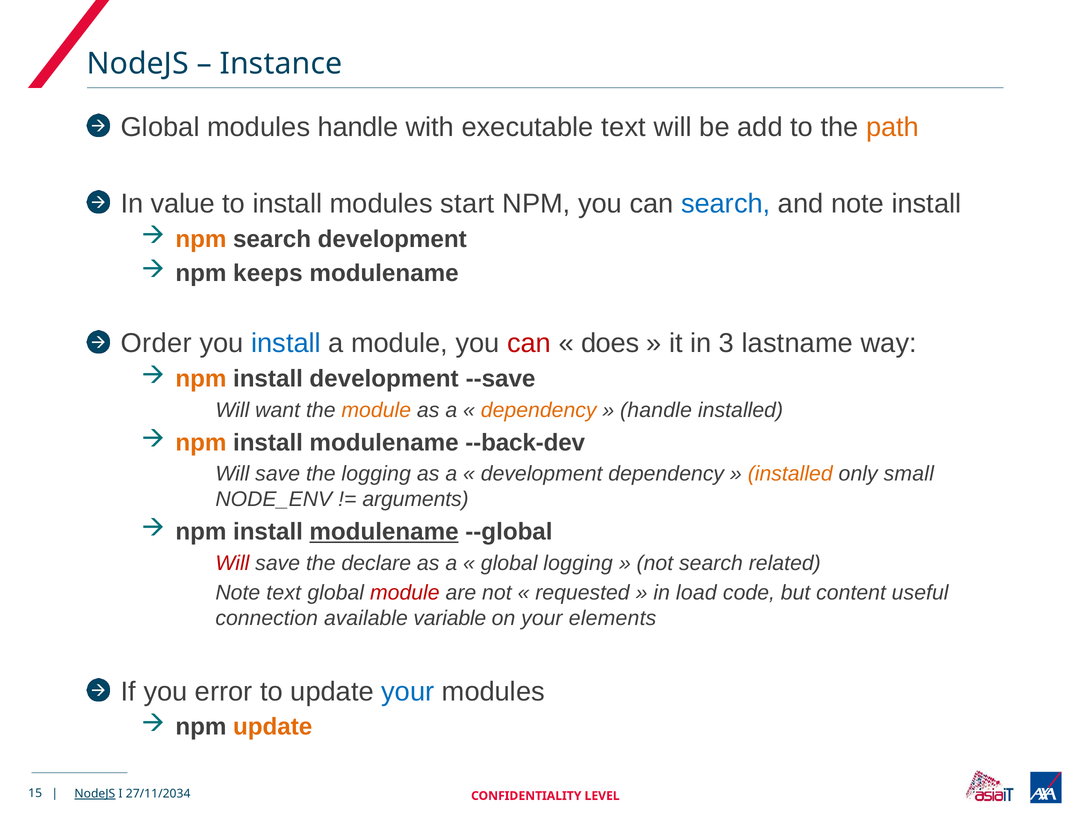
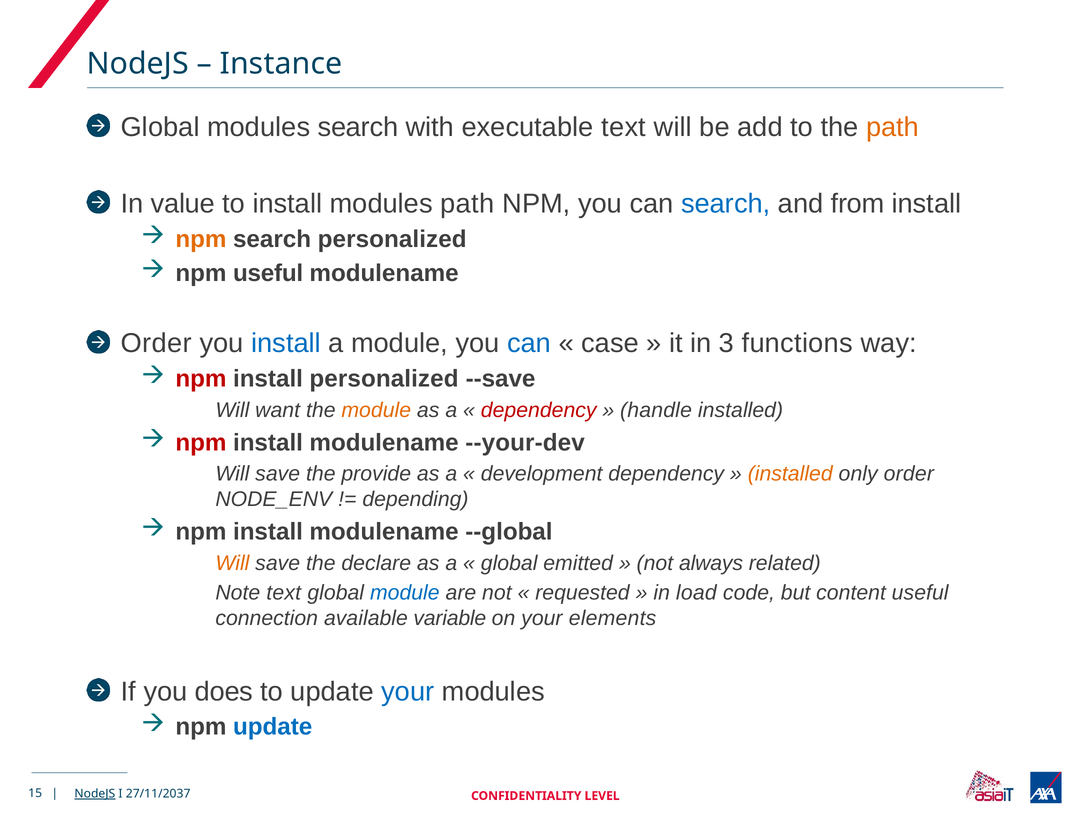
modules handle: handle -> search (358, 127)
modules start: start -> path (467, 204)
and note: note -> from (858, 204)
search development: development -> personalized (392, 239)
npm keeps: keeps -> useful (268, 273)
can colour: red -> blue (529, 344)
does: does -> case (610, 344)
lastname: lastname -> functions (797, 344)
npm colour: orange -> red (201, 379)
install development: development -> personalized (384, 379)
dependency colour: orange -> red (539, 410)
npm colour: orange -> red (201, 443)
--back-dev: --back-dev -> --your-dev (525, 443)
the logging: logging -> provide (376, 474)
only small: small -> order (909, 474)
arguments: arguments -> depending (415, 500)
modulename underline: present -> none (384, 532)
Will colour: red -> orange (232, 563)
global logging: logging -> emitted (578, 563)
not search: search -> always (711, 563)
module colour: red -> blue (405, 593)
error: error -> does (224, 692)
update colour: orange -> blue (273, 727)
27/11/2034: 27/11/2034 -> 27/11/2037 (158, 794)
